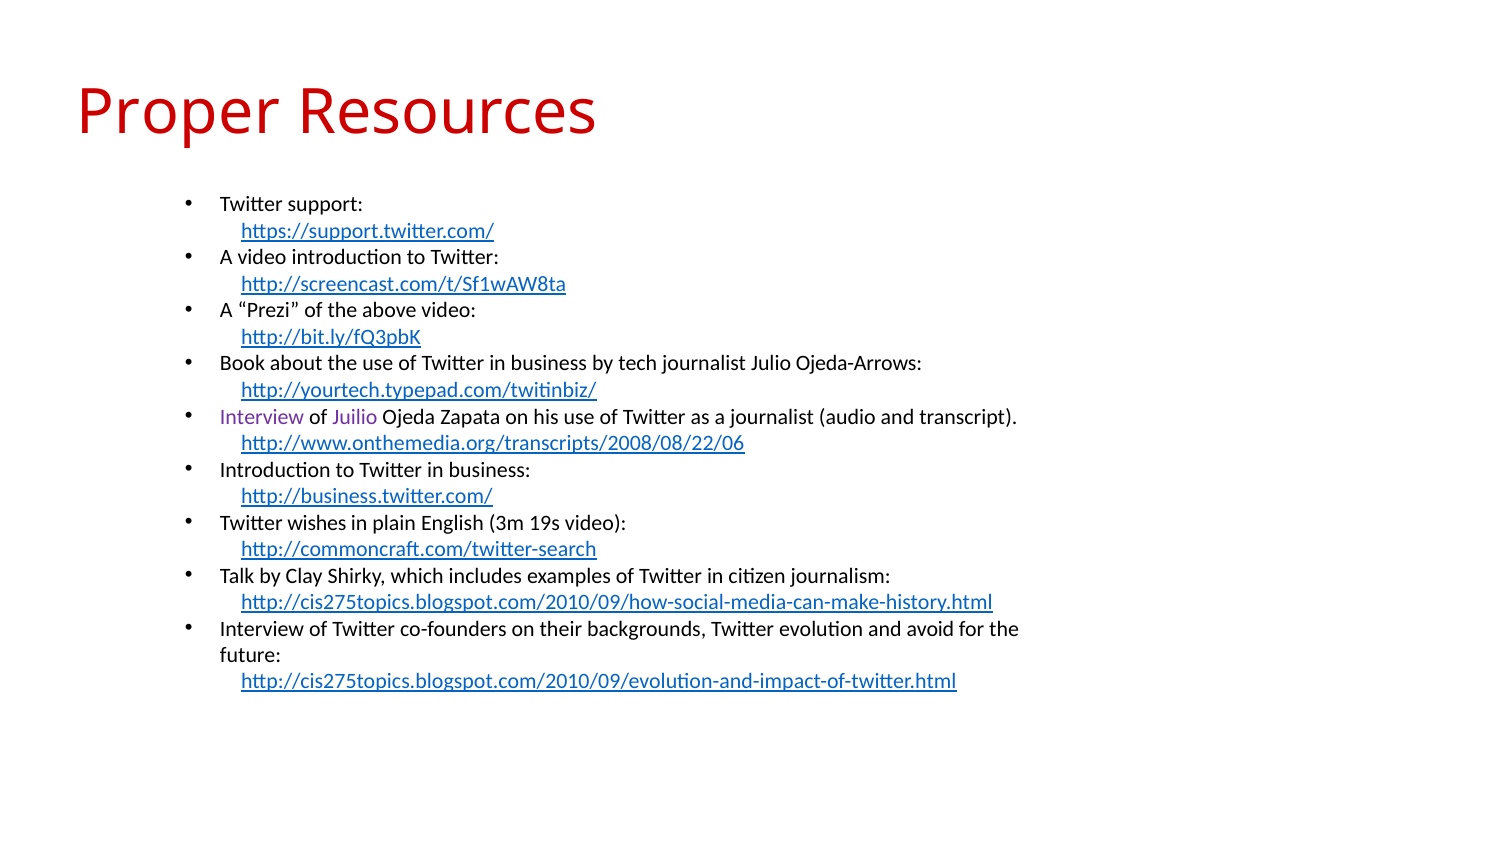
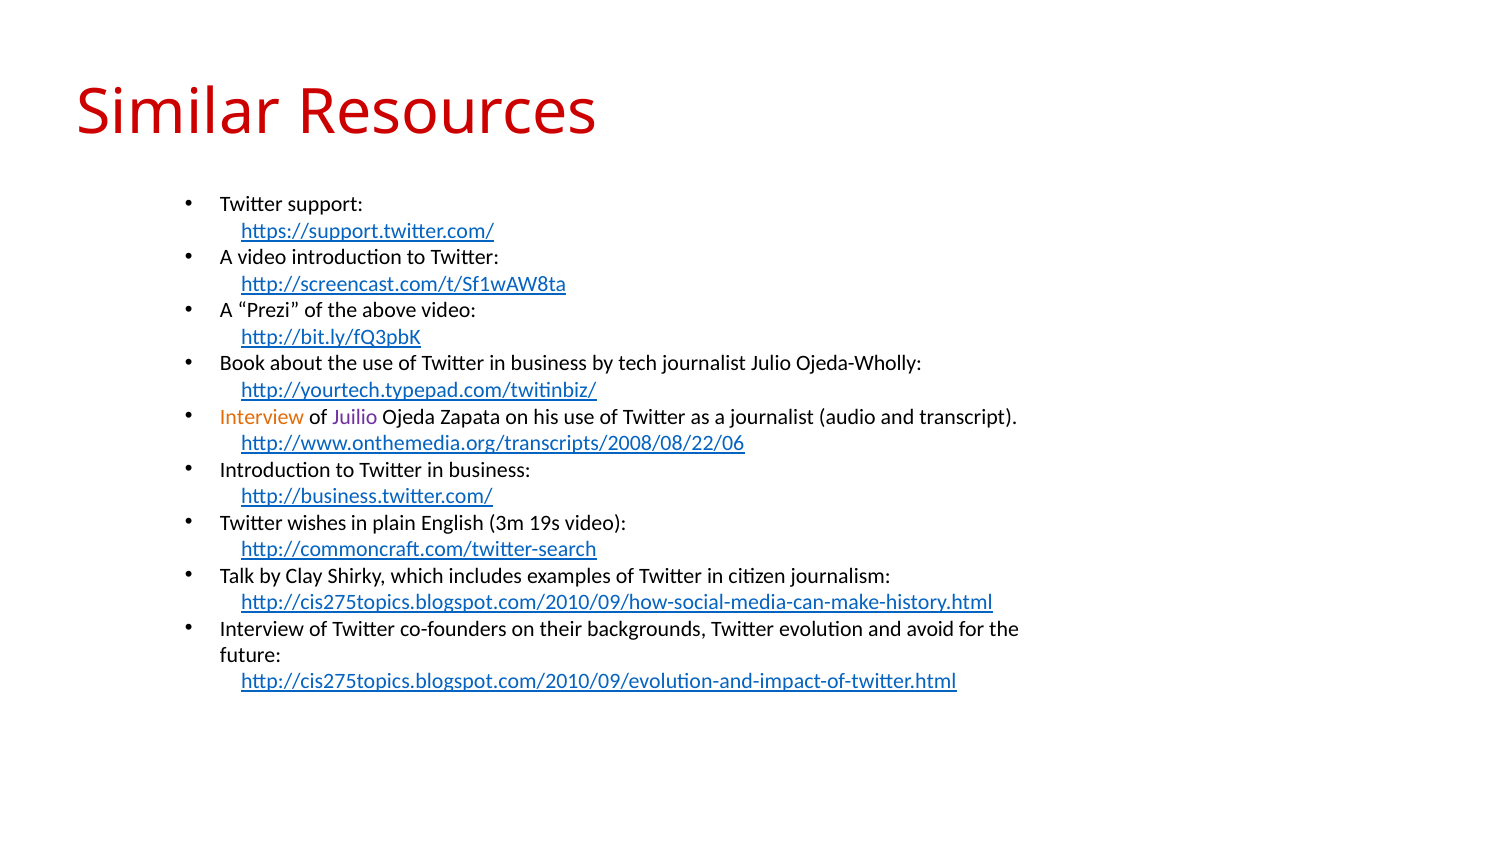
Proper: Proper -> Similar (178, 113)
Ojeda-Arrows: Ojeda-Arrows -> Ojeda-Wholly (859, 364)
Interview colour: purple -> orange (262, 417)
